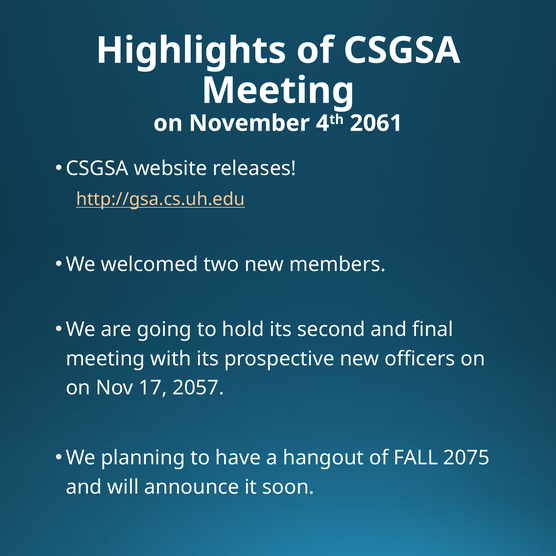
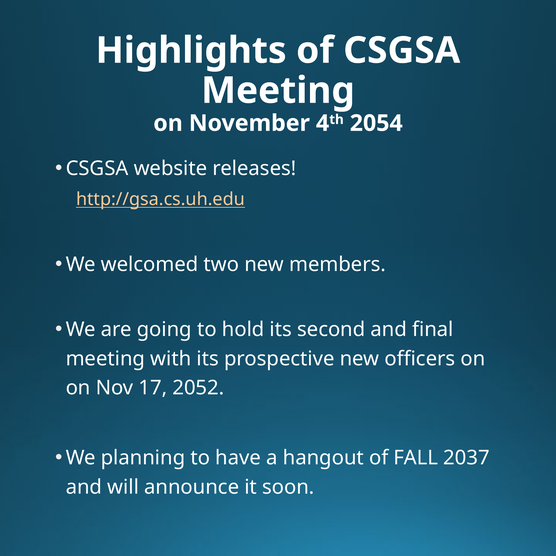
2061: 2061 -> 2054 (376, 123)
2057: 2057 -> 2052 (198, 388)
2075: 2075 -> 2037 (466, 458)
